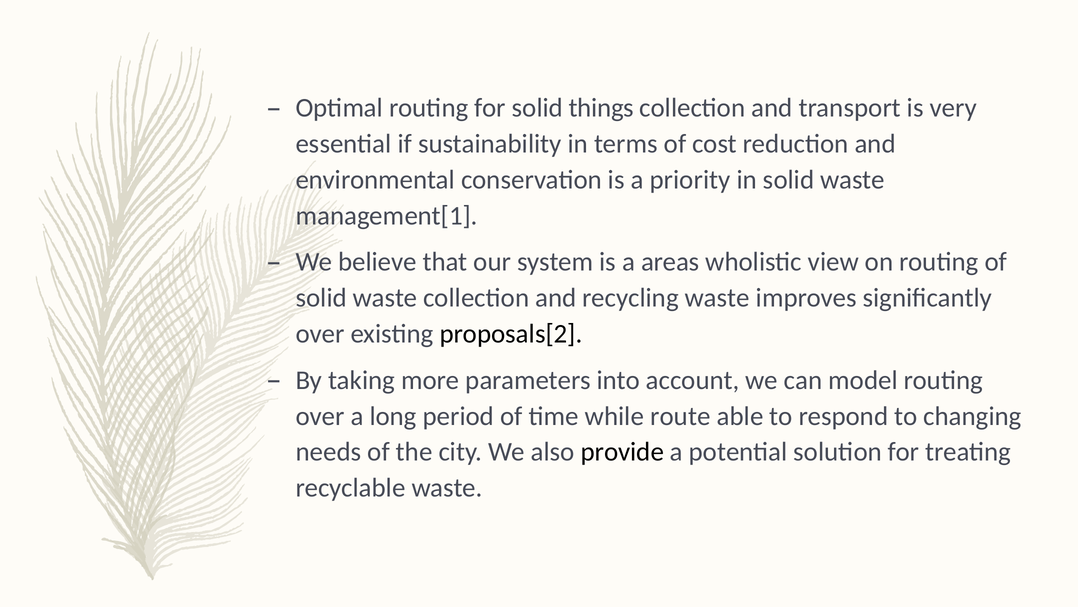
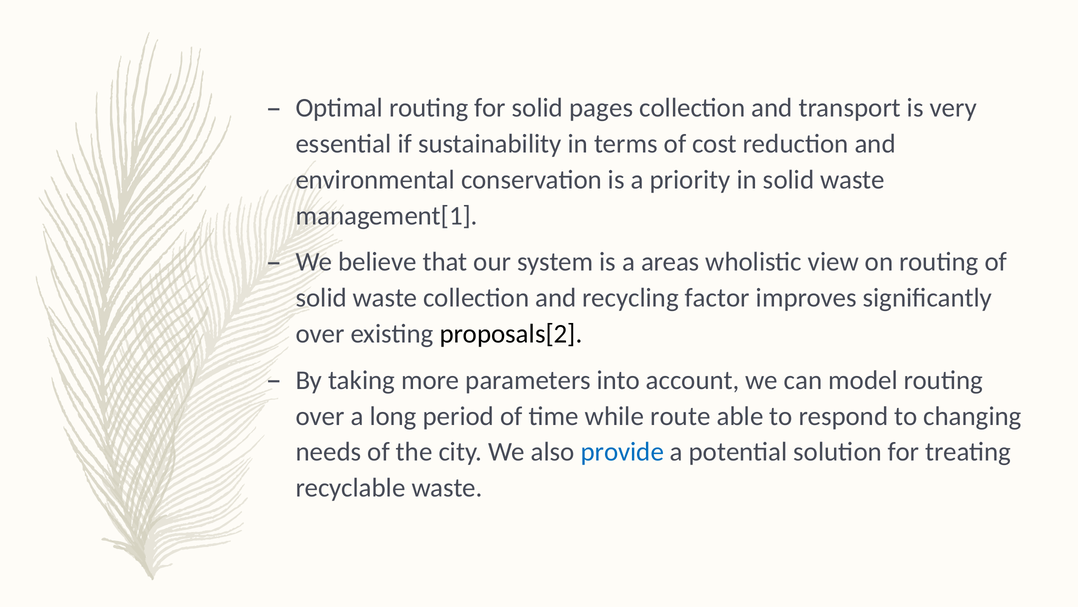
things: things -> pages (601, 108)
recycling waste: waste -> factor (717, 298)
provide colour: black -> blue (622, 452)
